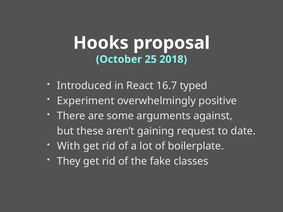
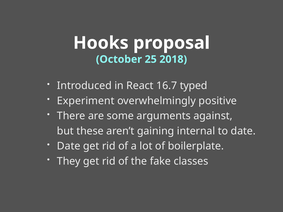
request: request -> internal (196, 131)
With: With -> Date (69, 146)
